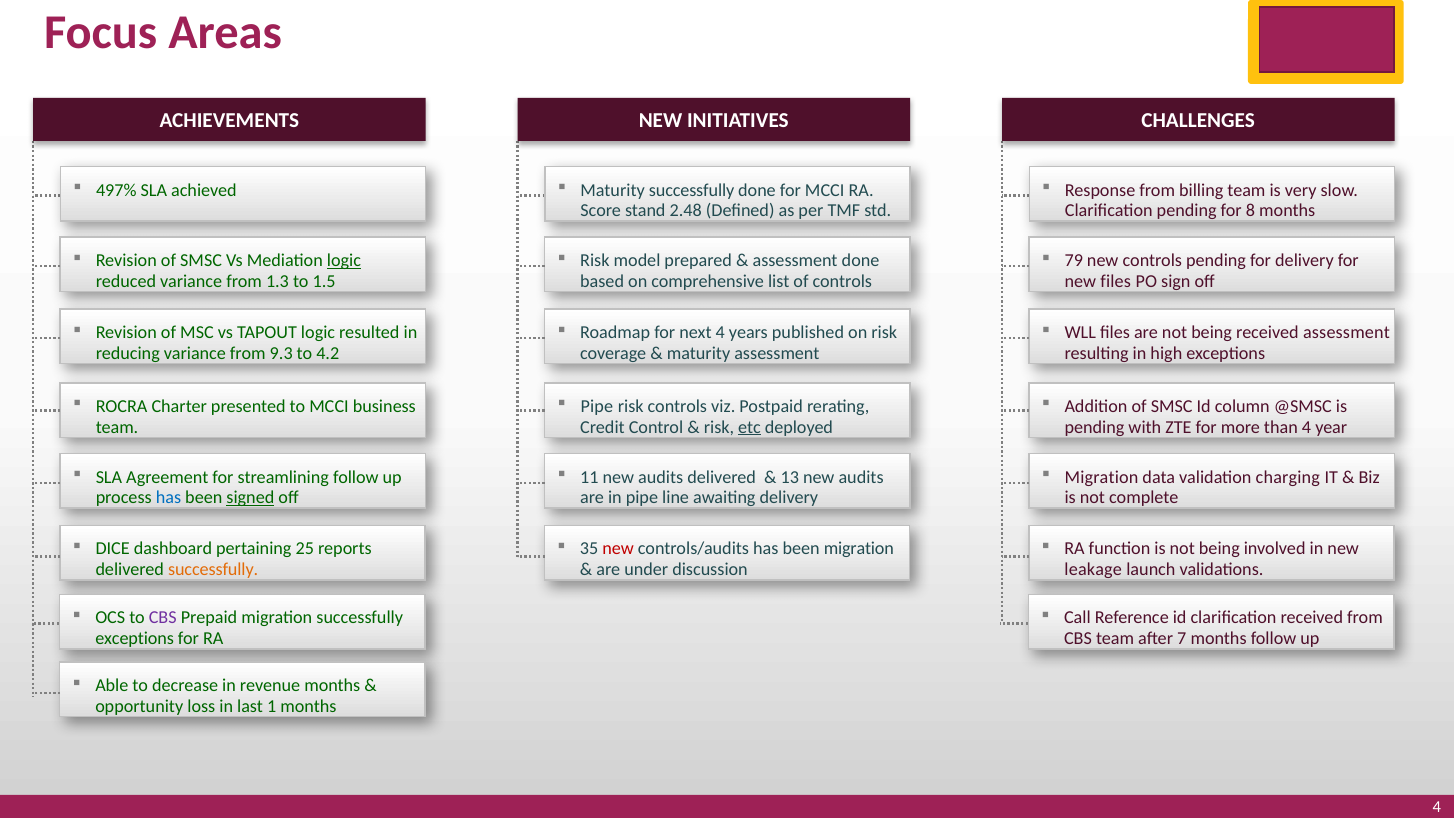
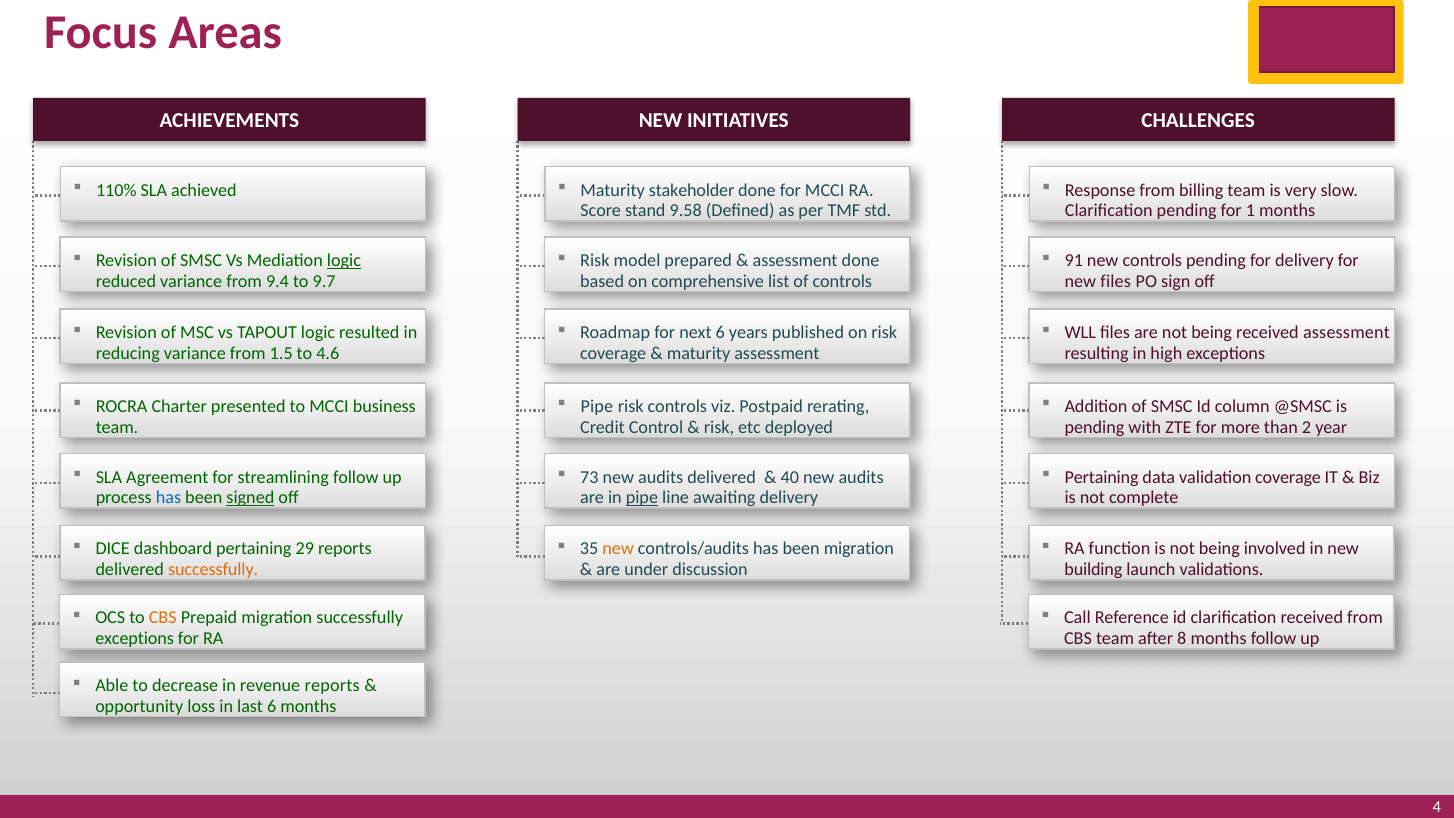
497%: 497% -> 110% (116, 190)
Maturity successfully: successfully -> stakeholder (692, 190)
2.48: 2.48 -> 9.58 (686, 211)
8: 8 -> 1 (1251, 211)
79: 79 -> 91 (1074, 260)
1.3: 1.3 -> 9.4 (277, 281)
1.5: 1.5 -> 9.7 (324, 281)
next 4: 4 -> 6 (720, 333)
9.3: 9.3 -> 1.5 (281, 353)
4.2: 4.2 -> 4.6 (328, 353)
etc underline: present -> none (749, 427)
than 4: 4 -> 2 (1307, 427)
11: 11 -> 73 (589, 477)
13: 13 -> 40 (790, 477)
Migration: Migration -> Pertaining (1102, 477)
validation charging: charging -> coverage (1288, 477)
pipe underline: none -> present (642, 498)
25: 25 -> 29 (305, 549)
new colour: red -> orange (618, 549)
leakage: leakage -> building (1093, 570)
CBS colour: purple -> orange (163, 618)
7: 7 -> 8 (1182, 638)
revenue months: months -> reports (332, 685)
last 1: 1 -> 6 (272, 706)
